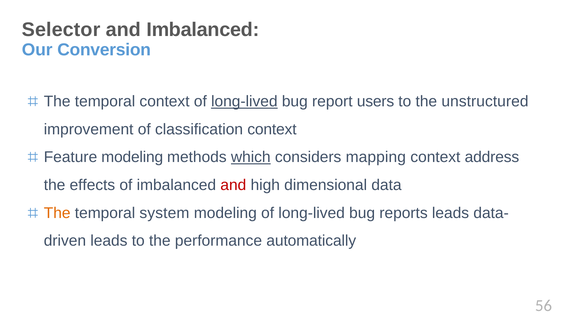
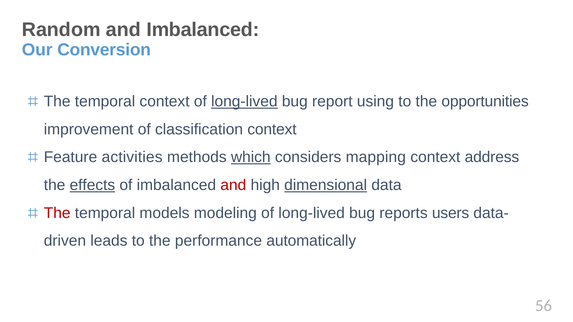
Selector: Selector -> Random (61, 30)
users: users -> using (375, 102)
unstructured: unstructured -> opportunities (485, 102)
Feature modeling: modeling -> activities (132, 157)
effects underline: none -> present (92, 185)
dimensional underline: none -> present (326, 185)
The colour: orange -> red (57, 213)
system: system -> models (165, 213)
reports leads: leads -> users (451, 213)
